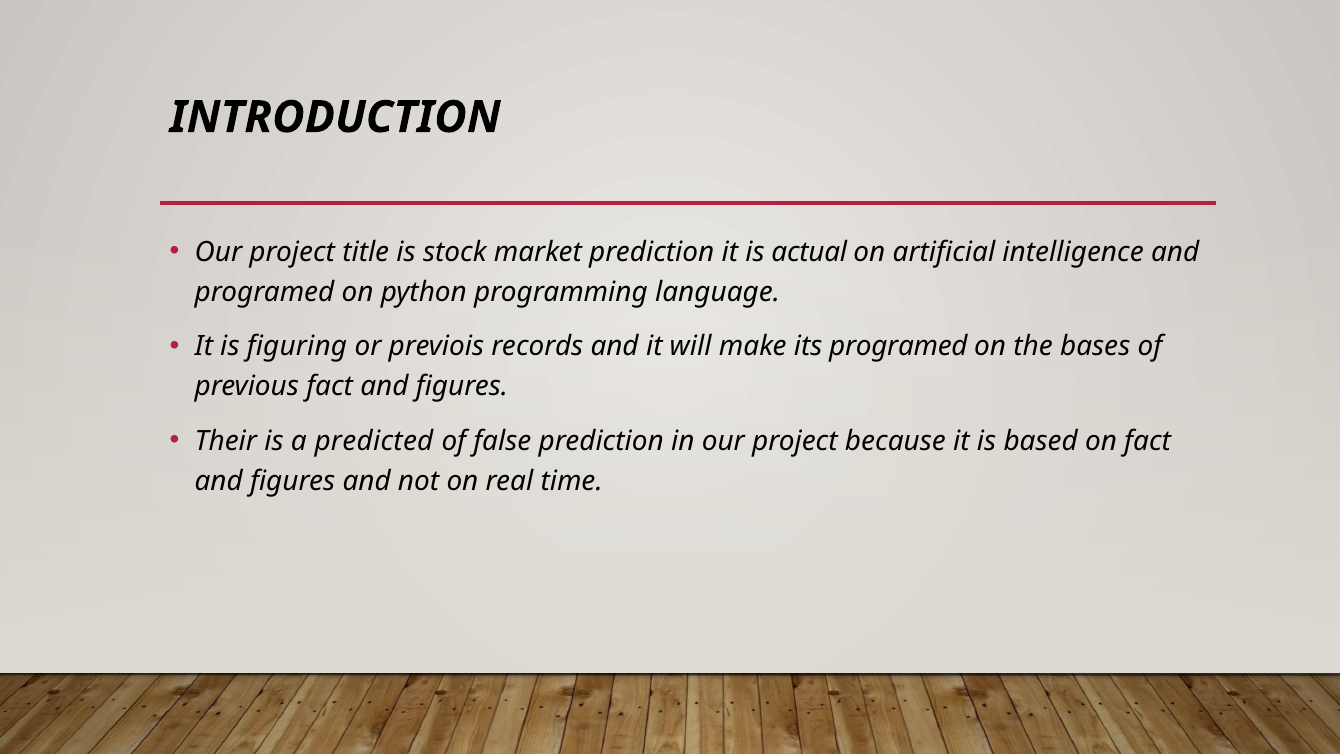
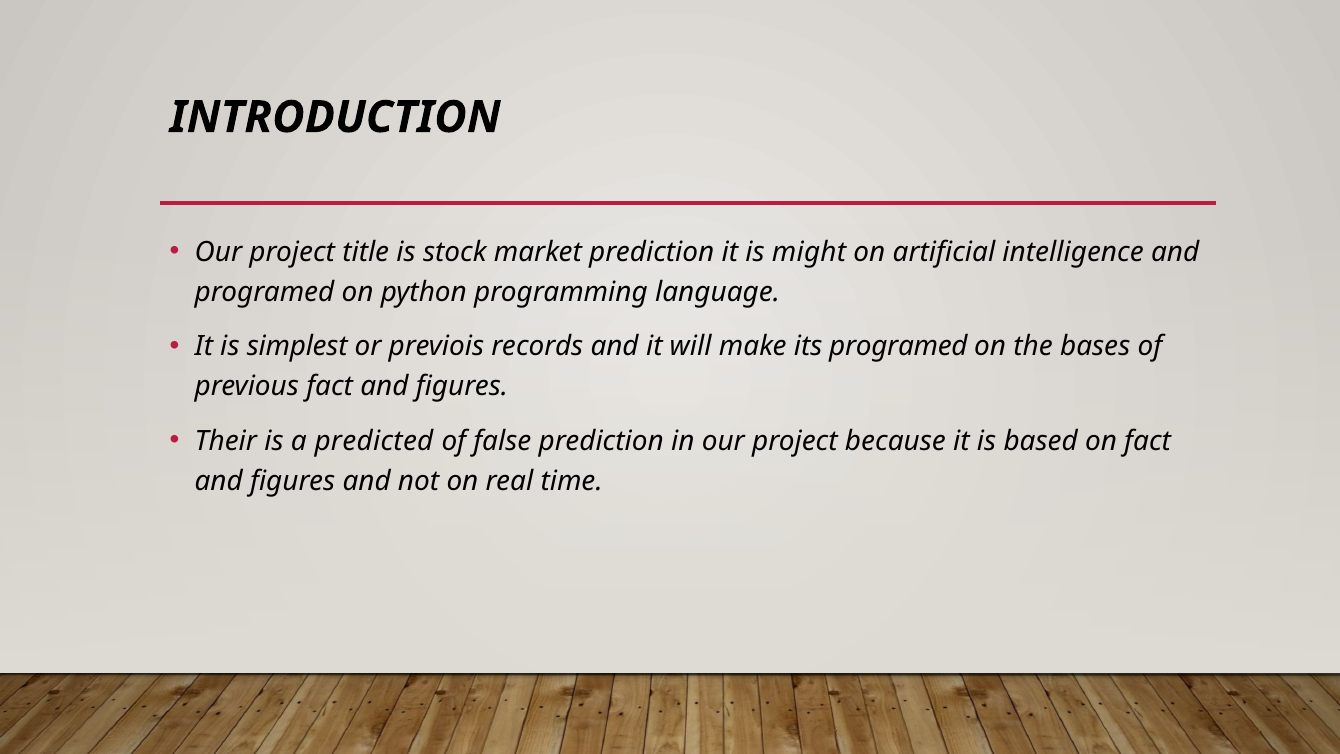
actual: actual -> might (809, 252)
figuring: figuring -> simplest (297, 346)
